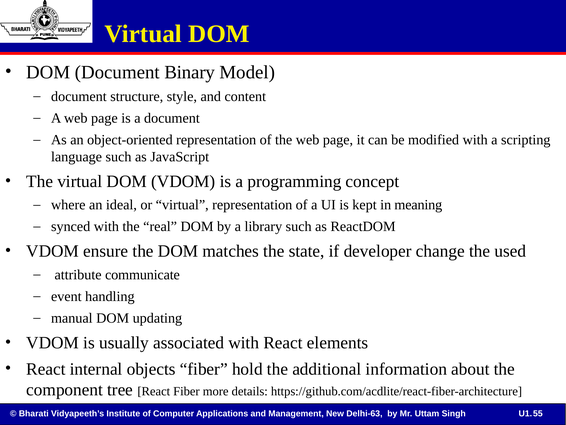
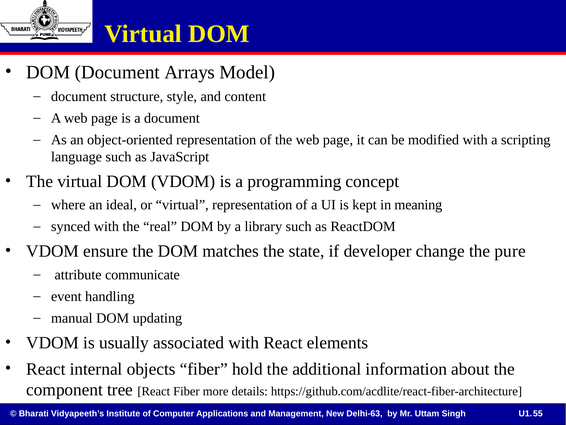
Binary: Binary -> Arrays (190, 72)
used: used -> pure (510, 251)
